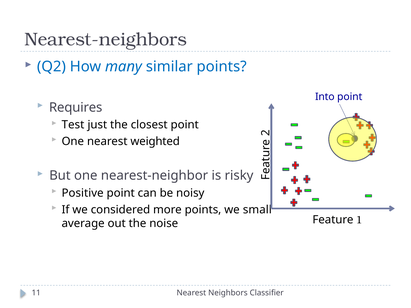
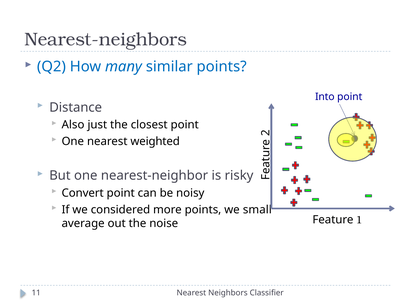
Requires: Requires -> Distance (76, 107)
Test: Test -> Also (73, 125)
Positive: Positive -> Convert (83, 193)
